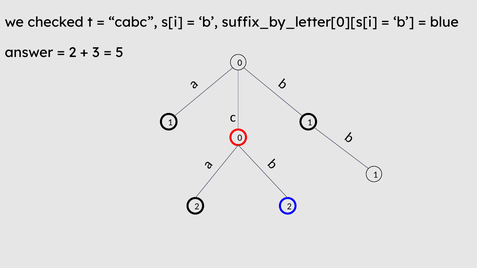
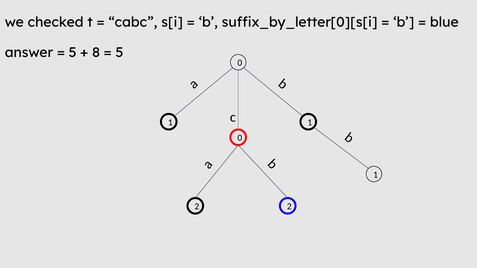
2: 2 -> 5 (73, 53)
3: 3 -> 8 (96, 53)
